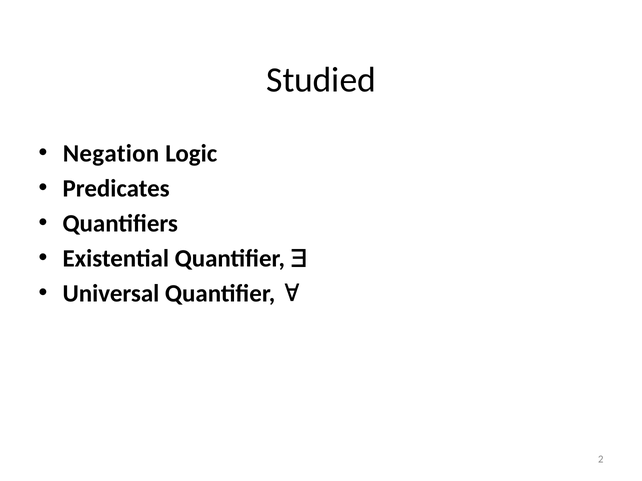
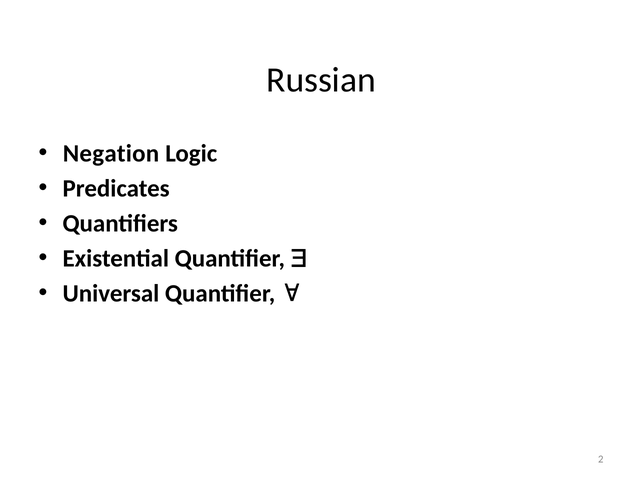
Studied: Studied -> Russian (321, 80)
